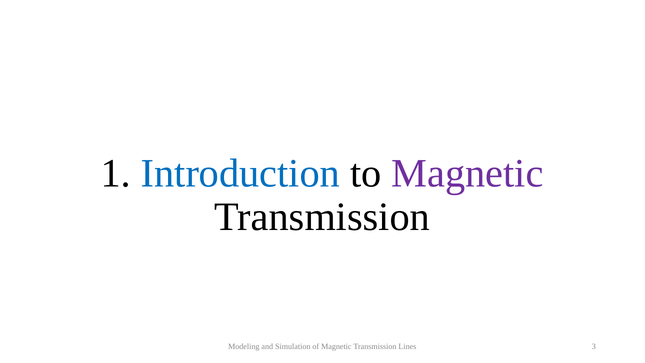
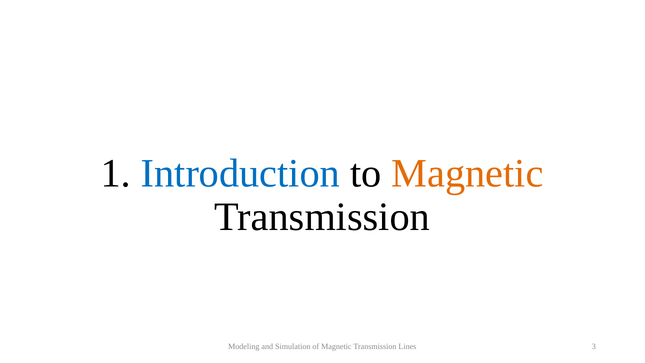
Magnetic colour: purple -> orange (467, 173)
